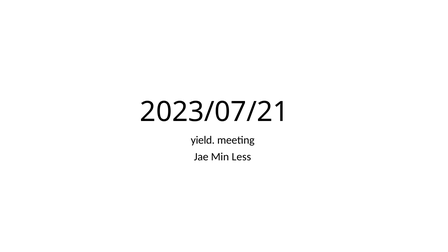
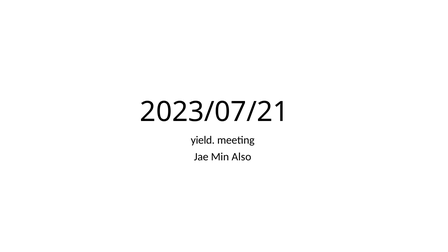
Less: Less -> Also (241, 157)
